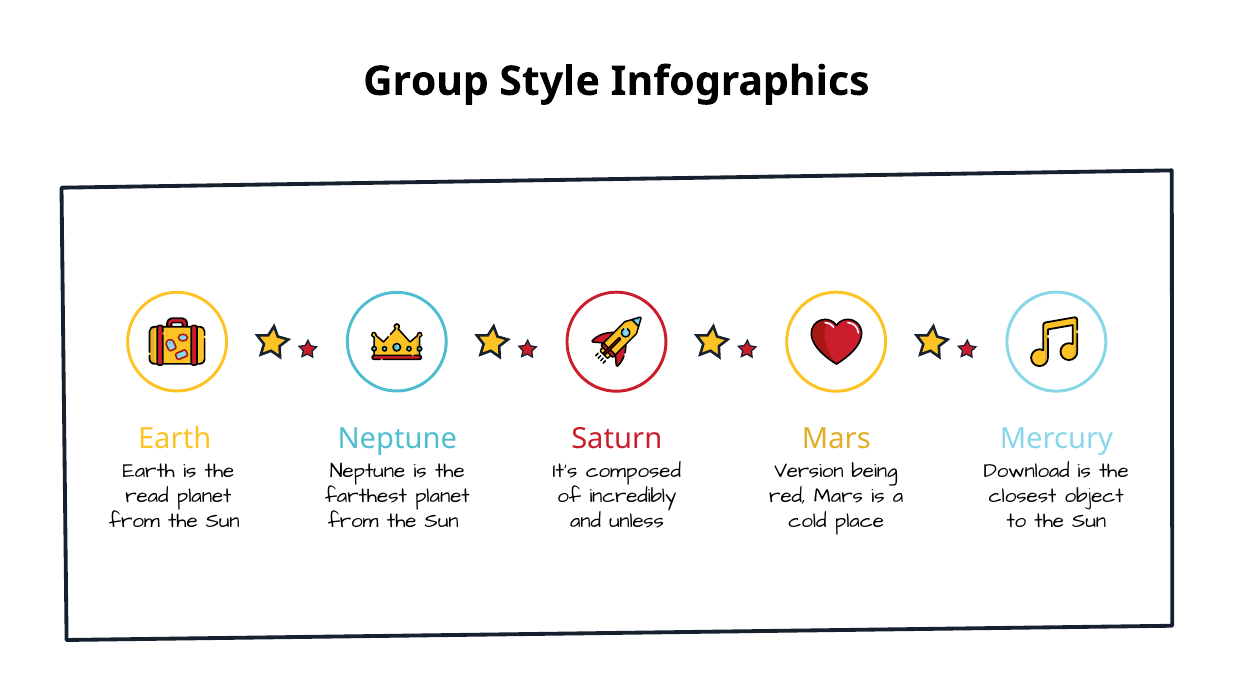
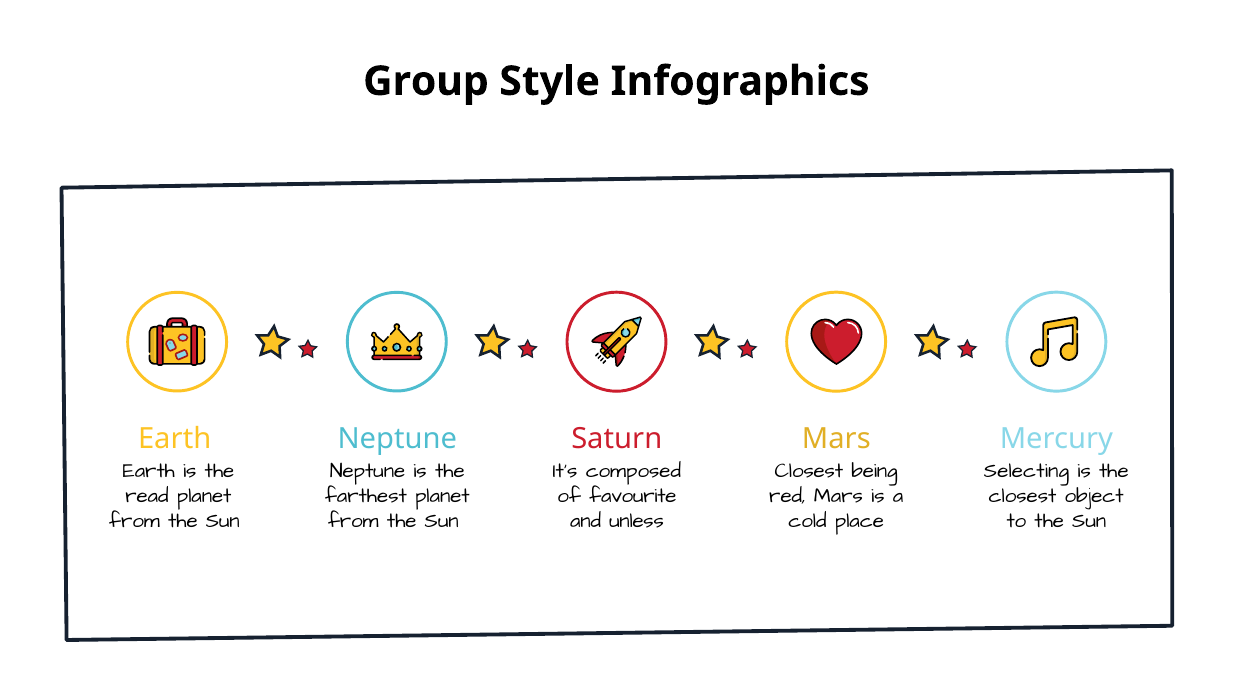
Version: Version -> Closest (809, 471)
Download: Download -> Selecting (1027, 471)
incredibly: incredibly -> favourite (633, 496)
